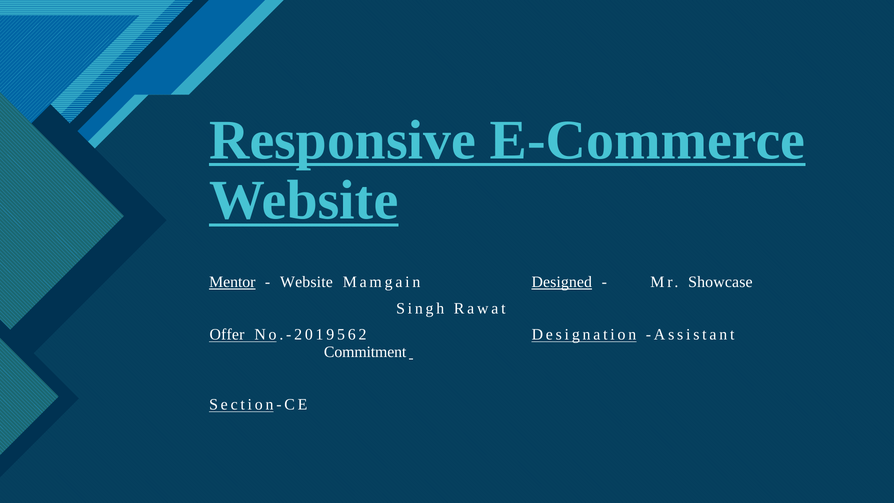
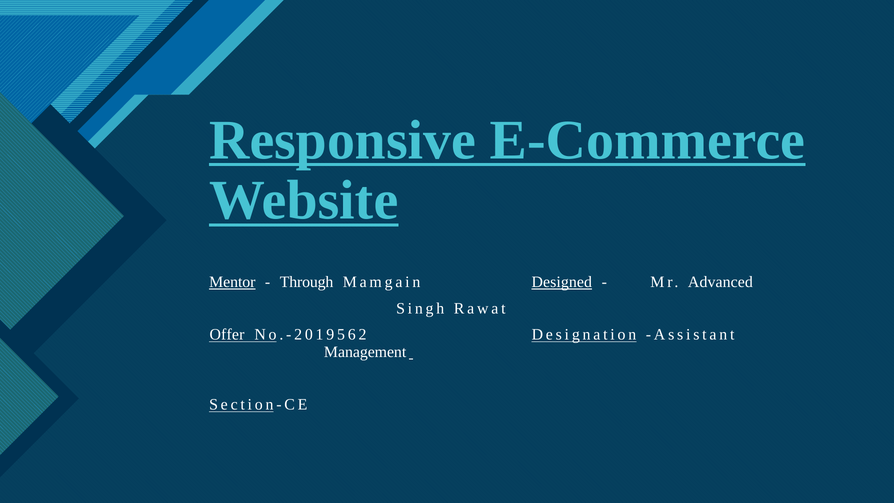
Website: Website -> Through (307, 282)
Showcase: Showcase -> Advanced (720, 282)
Commitment: Commitment -> Management (365, 352)
